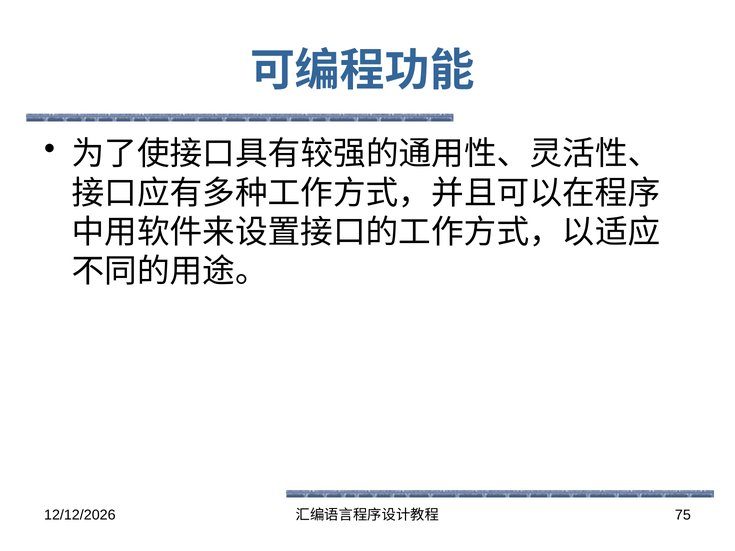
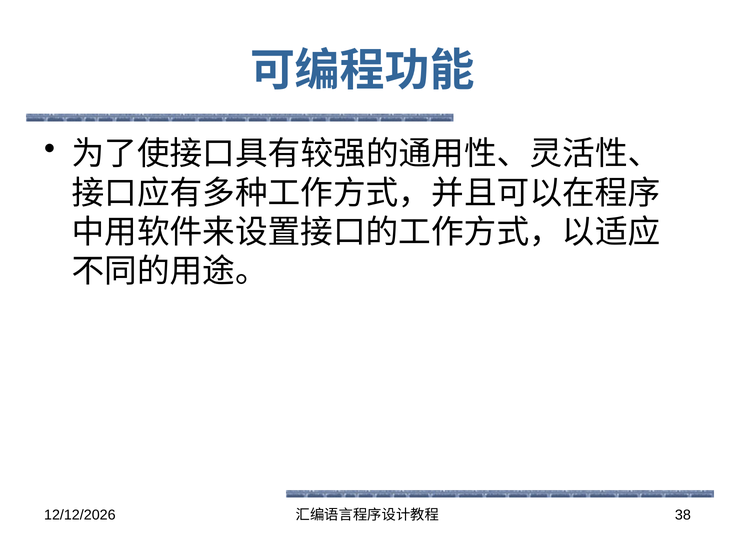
75: 75 -> 38 (683, 515)
